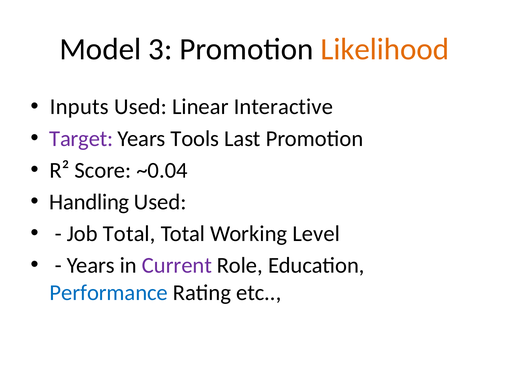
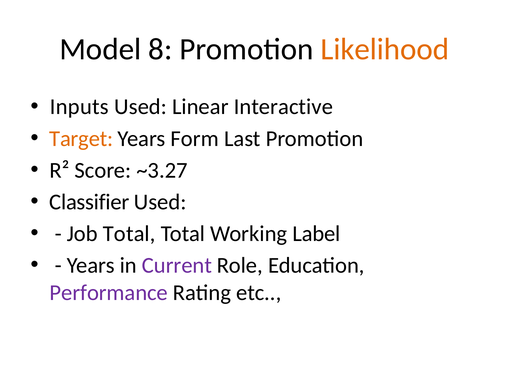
3: 3 -> 8 (160, 49)
Target colour: purple -> orange (81, 138)
Tools: Tools -> Form (195, 138)
~0.04: ~0.04 -> ~3.27 (162, 170)
Handling: Handling -> Classifier (89, 202)
Level: Level -> Label (316, 234)
Performance colour: blue -> purple (109, 292)
